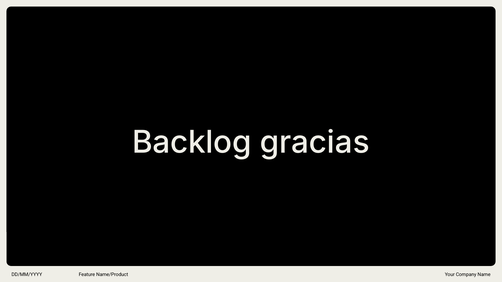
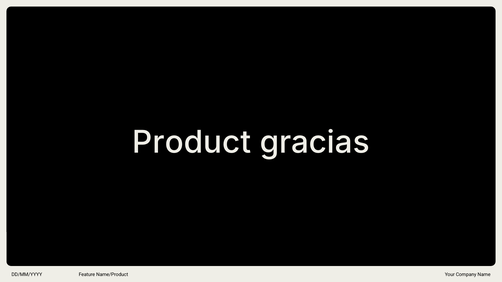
Backlog: Backlog -> Product (192, 143)
